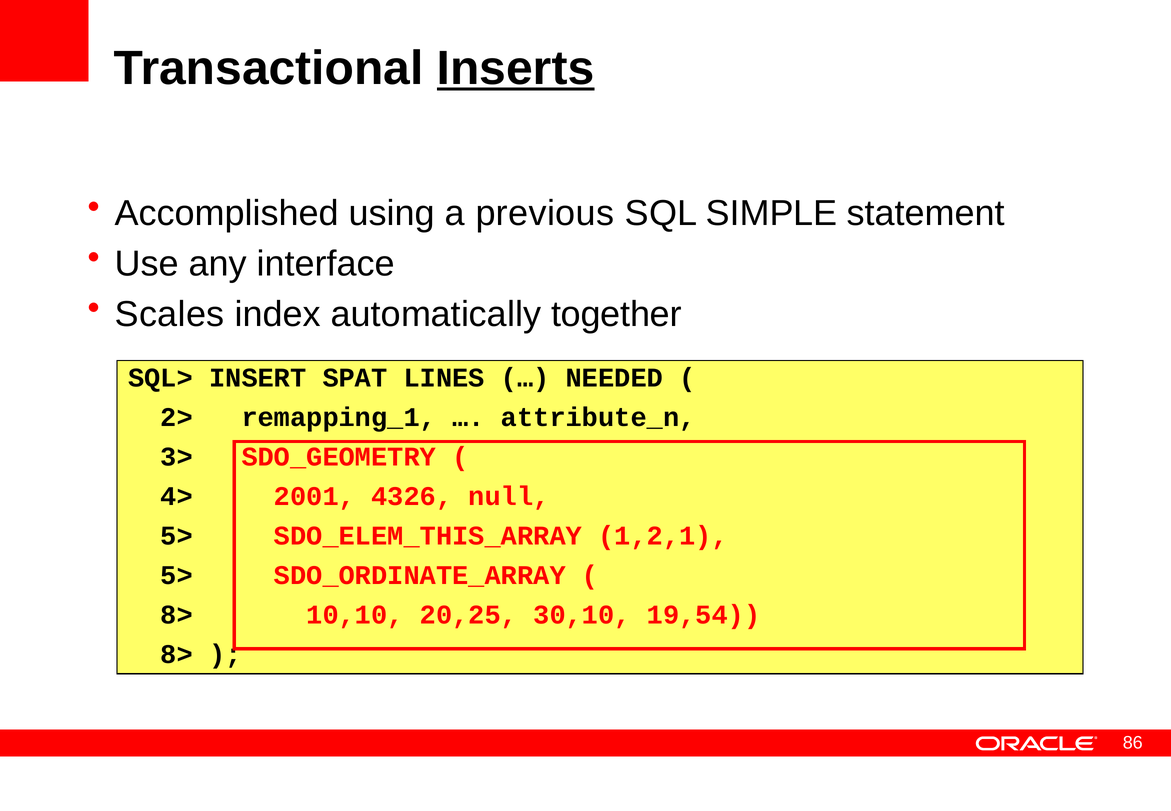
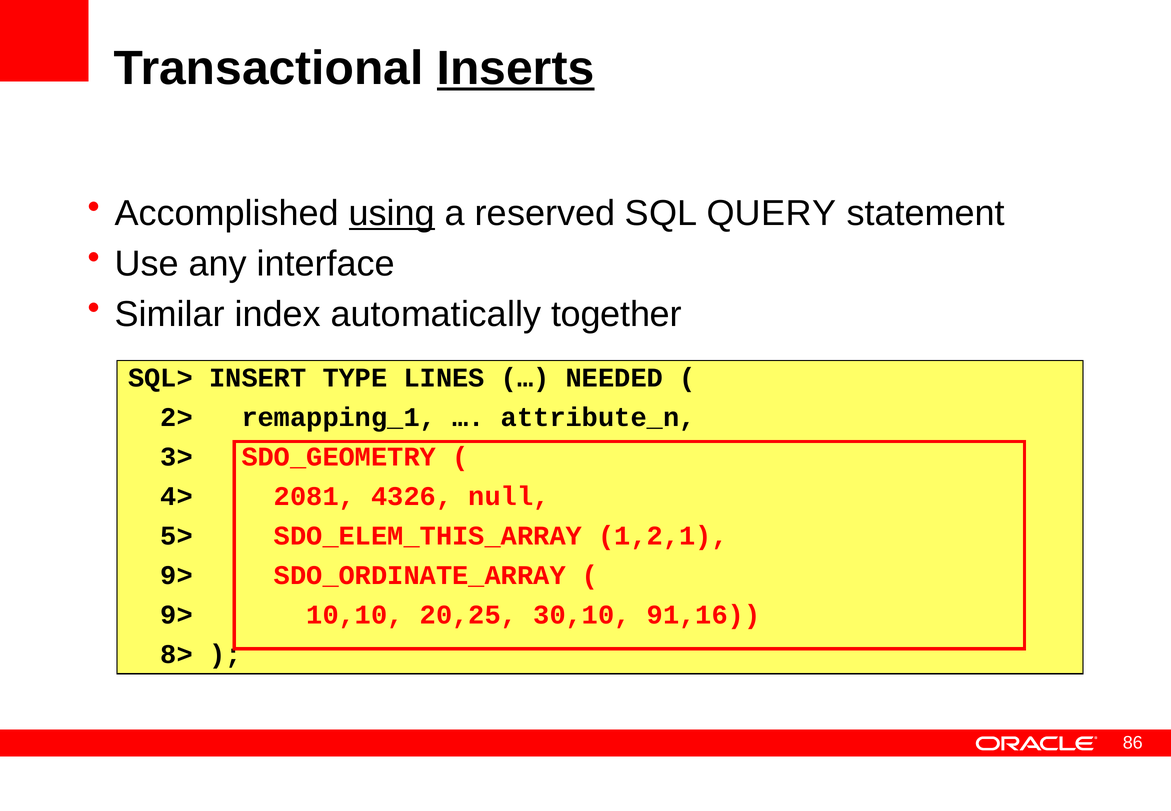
using underline: none -> present (392, 213)
previous: previous -> reserved (545, 213)
SIMPLE: SIMPLE -> QUERY (771, 213)
Scales: Scales -> Similar (170, 314)
SPAT: SPAT -> TYPE (355, 378)
2001: 2001 -> 2081 (314, 496)
5>: 5> -> 9> (177, 575)
8>: 8> -> 9> (177, 615)
19,54: 19,54 -> 91,16 (704, 615)
